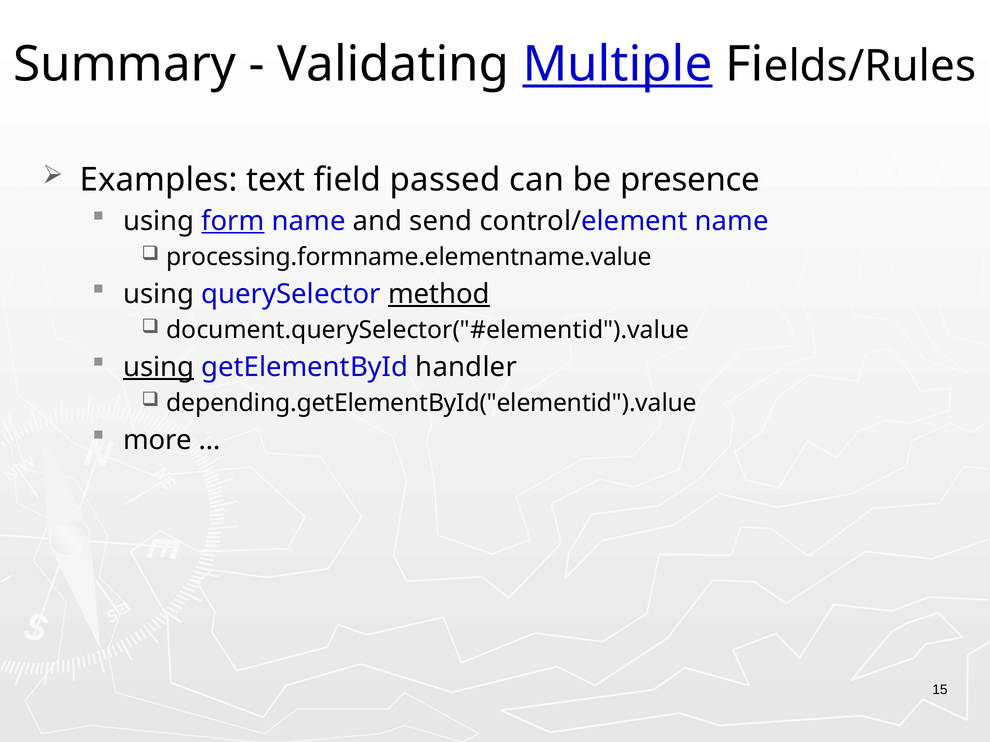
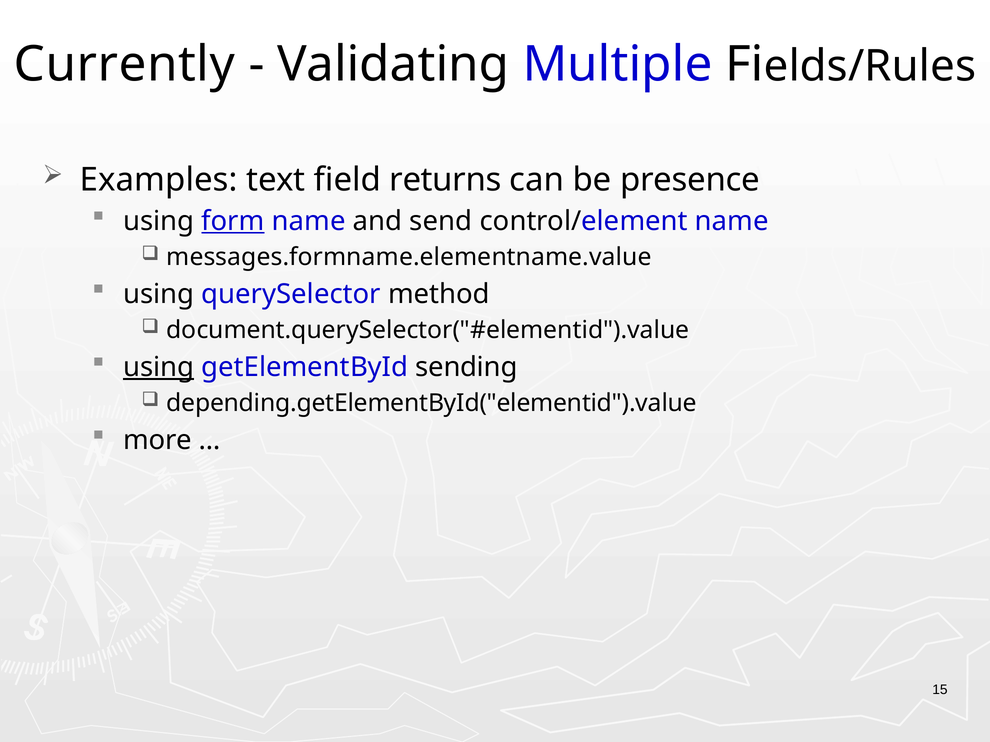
Summary: Summary -> Currently (124, 65)
Multiple underline: present -> none (617, 65)
passed: passed -> returns (445, 180)
processing.formname.elementname.value: processing.formname.elementname.value -> messages.formname.elementname.value (409, 257)
method underline: present -> none (439, 294)
handler: handler -> sending (466, 367)
